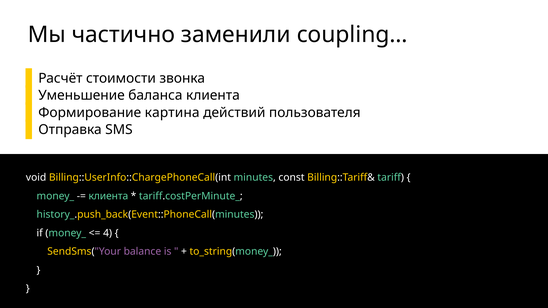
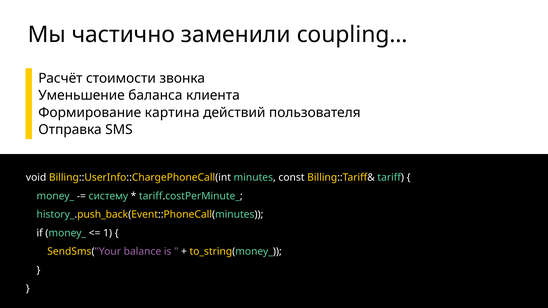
клиента: клиента -> систему (108, 196)
4: 4 -> 1 (108, 233)
